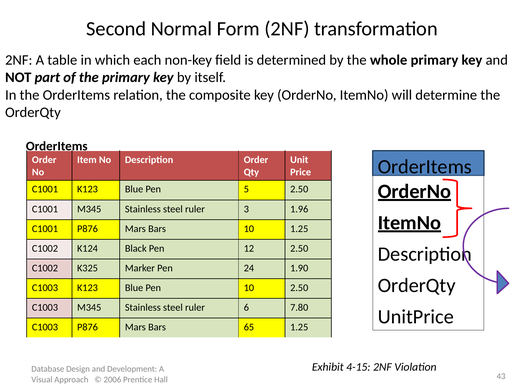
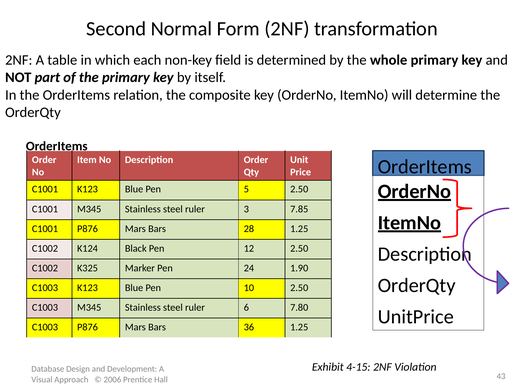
1.96: 1.96 -> 7.85 (299, 209)
Bars 10: 10 -> 28 (249, 229)
65: 65 -> 36 (249, 327)
